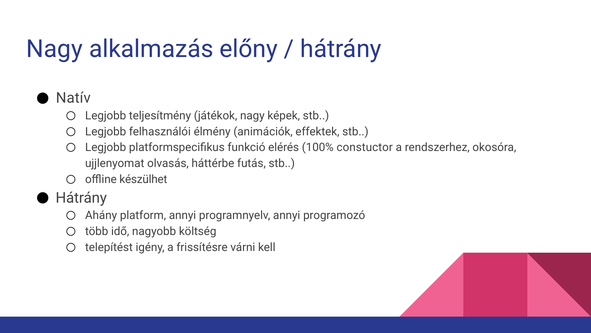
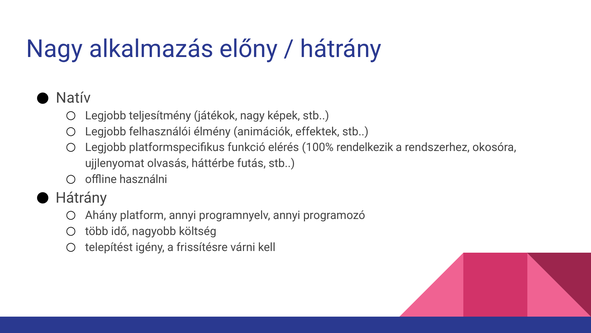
constuctor: constuctor -> rendelkezik (365, 147)
készülhet: készülhet -> használni (143, 179)
